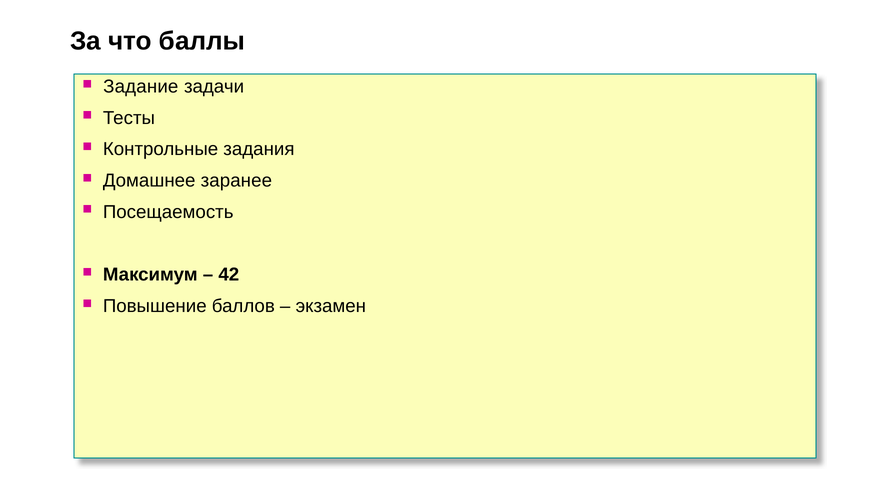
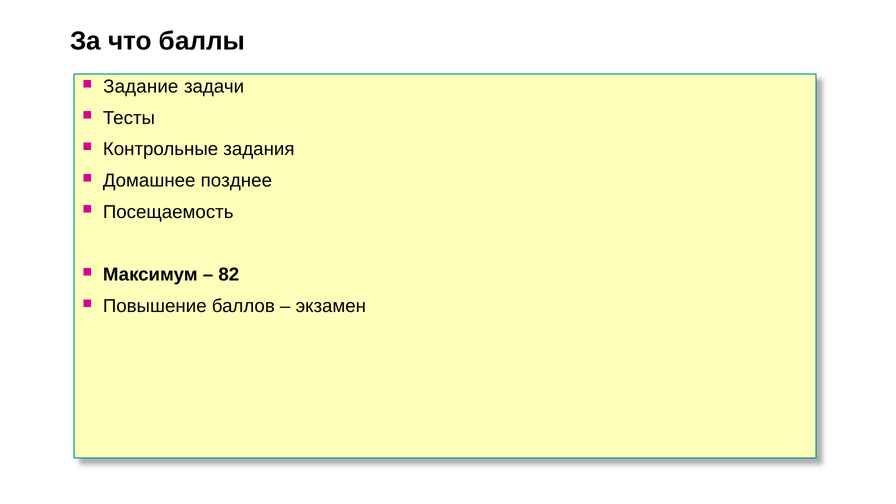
заранее: заранее -> позднее (236, 181)
42: 42 -> 82 (229, 275)
